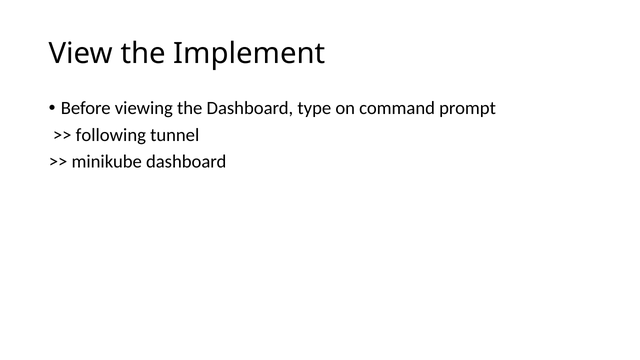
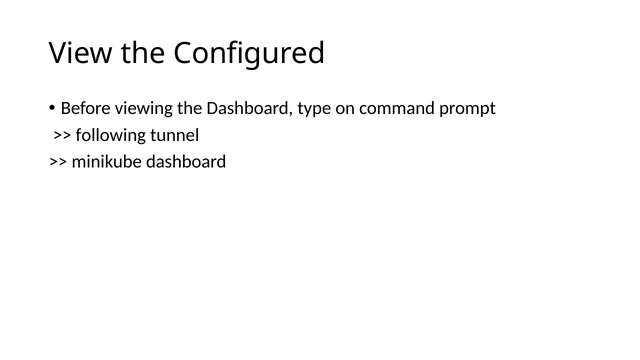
Implement: Implement -> Configured (249, 54)
